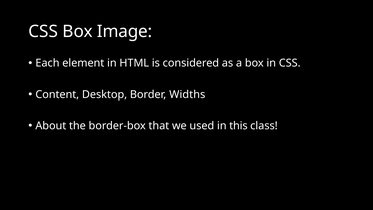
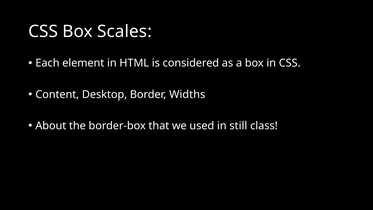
Image: Image -> Scales (124, 31)
this: this -> still (238, 126)
